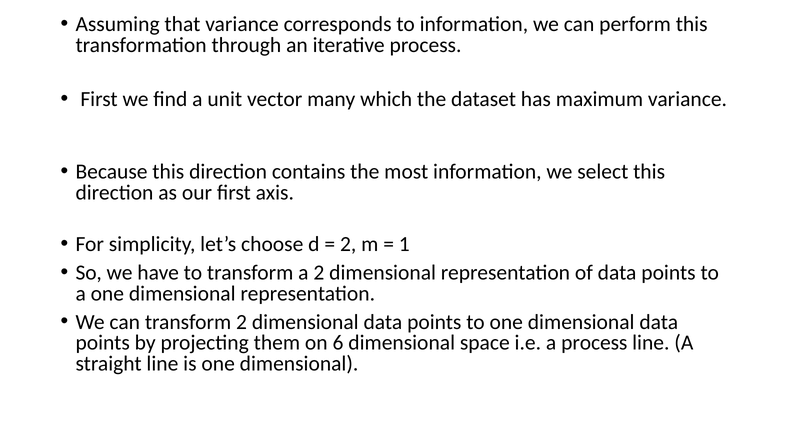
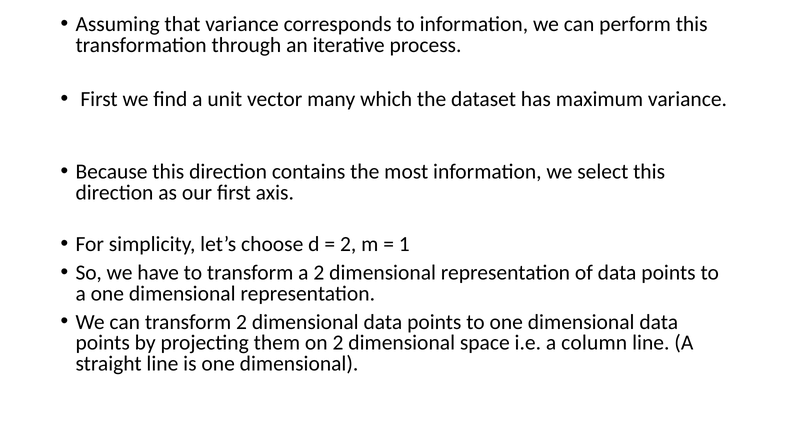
on 6: 6 -> 2 (338, 343)
a process: process -> column (594, 343)
